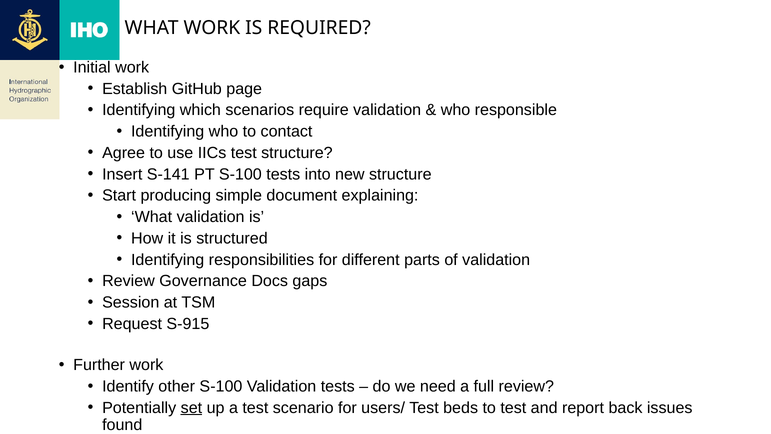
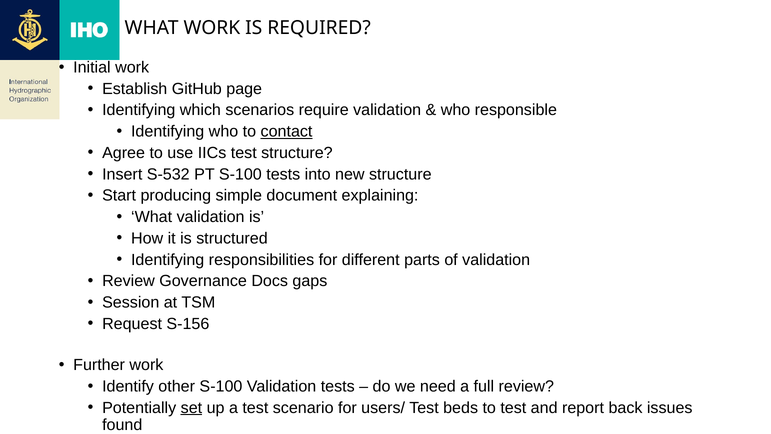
contact underline: none -> present (287, 131)
S-141: S-141 -> S-532 (168, 174)
S-915: S-915 -> S-156 (188, 324)
